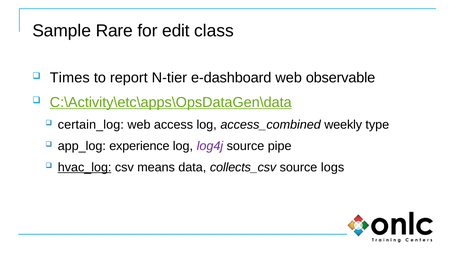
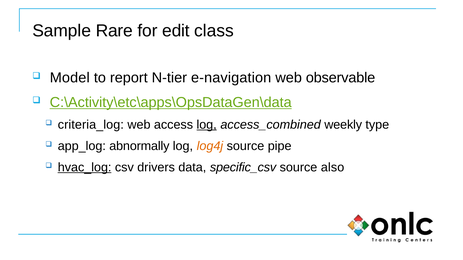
Times: Times -> Model (70, 78)
e-dashboard: e-dashboard -> e-navigation (231, 78)
certain_log: certain_log -> criteria_log (91, 125)
log underline: none -> present (207, 125)
experience: experience -> abnormally (139, 146)
log4j colour: purple -> orange (210, 146)
means: means -> drivers (156, 168)
collects_csv: collects_csv -> specific_csv (243, 168)
logs: logs -> also (333, 168)
